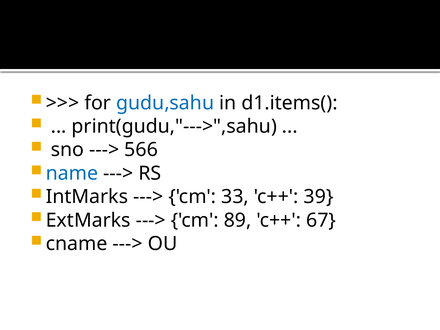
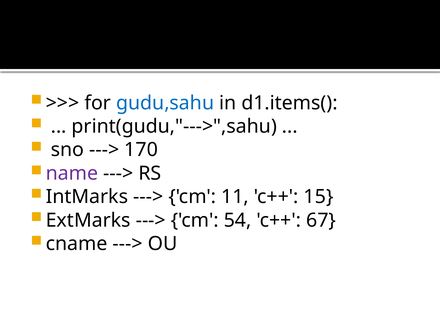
566: 566 -> 170 (141, 150)
name colour: blue -> purple (72, 173)
33: 33 -> 11 (235, 197)
39: 39 -> 15 (319, 197)
89: 89 -> 54 (238, 220)
